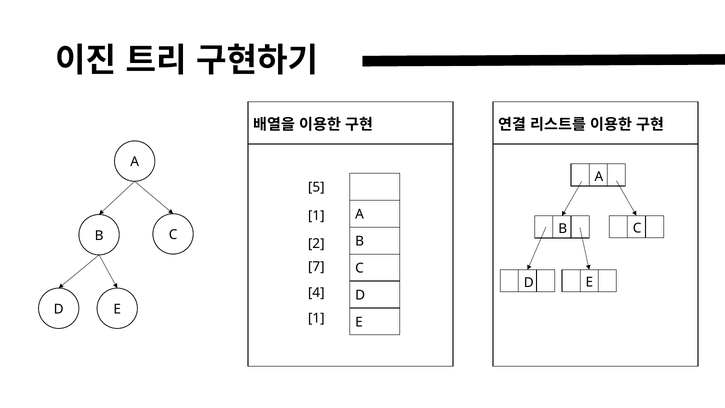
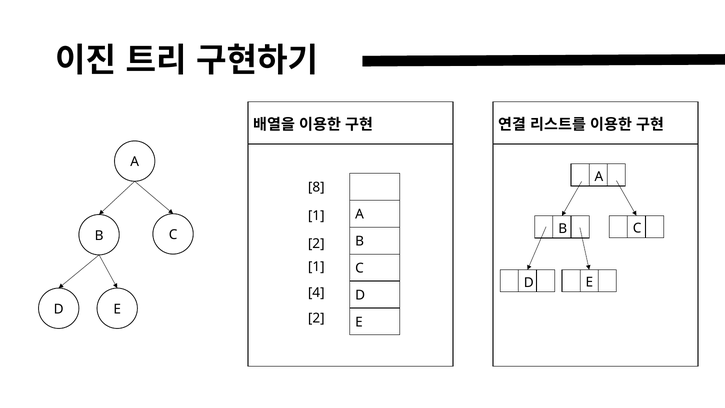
5: 5 -> 8 (316, 187)
7: 7 -> 1 (316, 267)
1: 1 -> 2 (316, 318)
